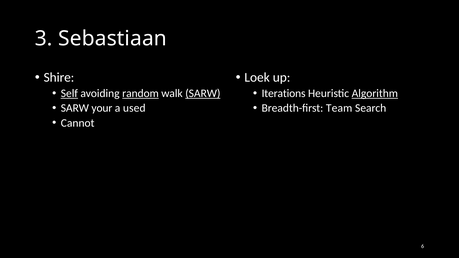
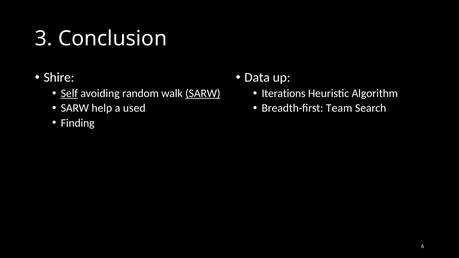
Sebastiaan: Sebastiaan -> Conclusion (113, 39)
Loek: Loek -> Data (257, 78)
random underline: present -> none (140, 93)
Algorithm underline: present -> none (375, 93)
your: your -> help (102, 108)
Cannot: Cannot -> Finding (78, 123)
